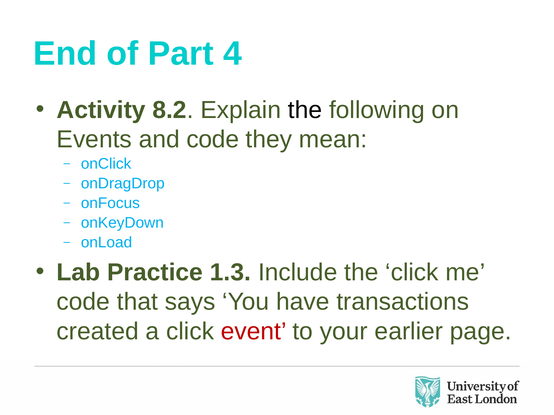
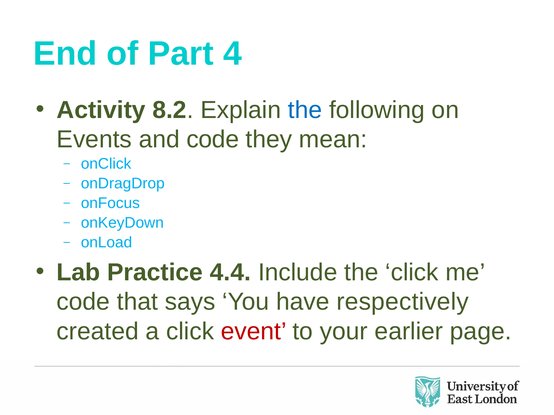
the colour: black -> blue (305, 110)
1.3: 1.3 -> 4.4 (230, 273)
transactions: transactions -> respectively (403, 302)
